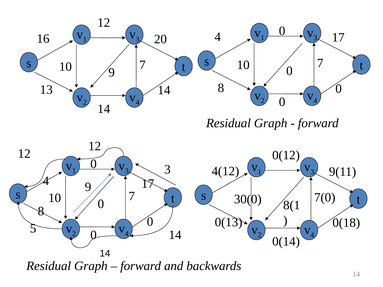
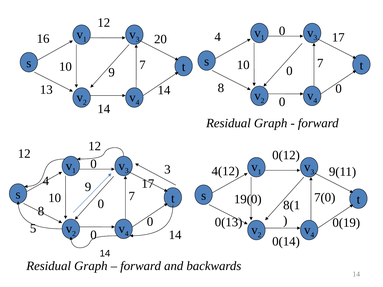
30(0: 30(0 -> 19(0 (248, 199)
0(18: 0(18 -> 0(19 (346, 223)
